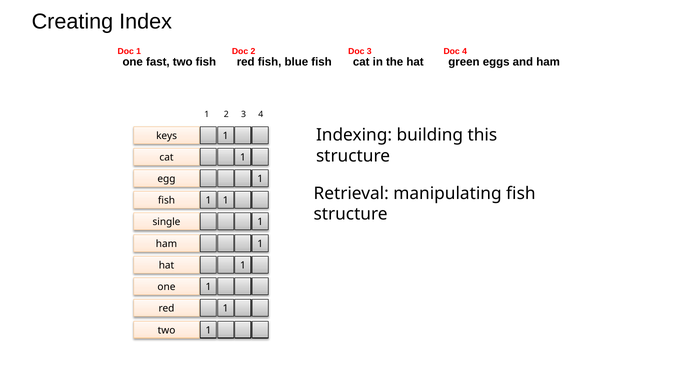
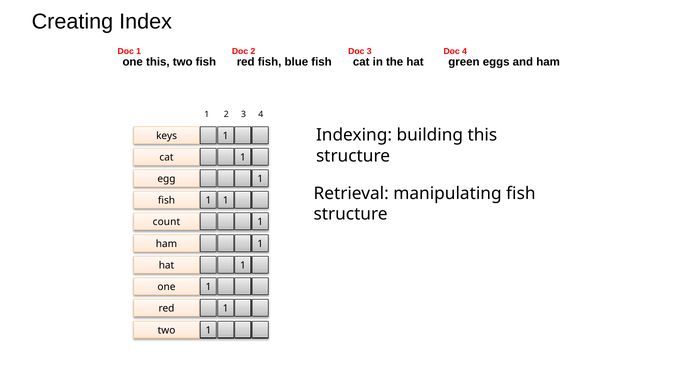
one fast: fast -> this (158, 62)
single: single -> count (166, 222)
